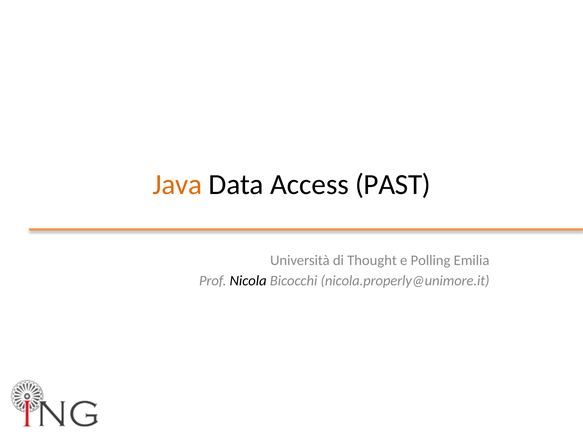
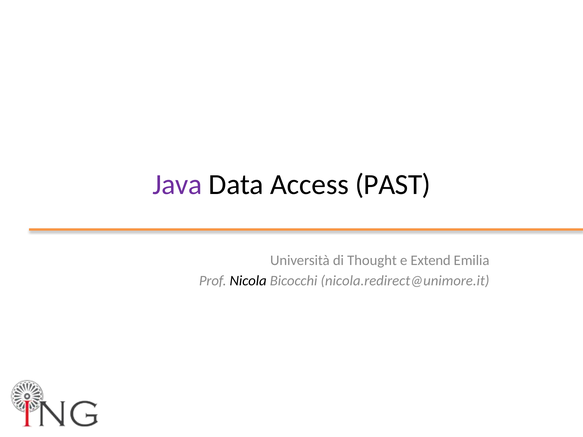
Java colour: orange -> purple (177, 185)
Polling: Polling -> Extend (431, 260)
nicola.properly@unimore.it: nicola.properly@unimore.it -> nicola.redirect@unimore.it (405, 281)
